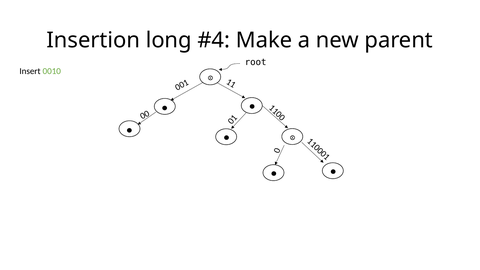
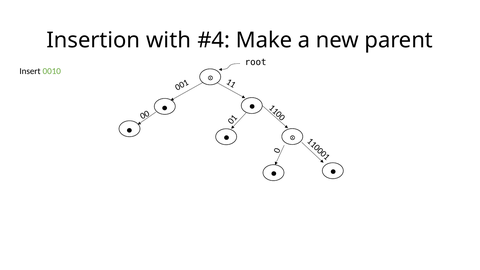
long: long -> with (169, 40)
